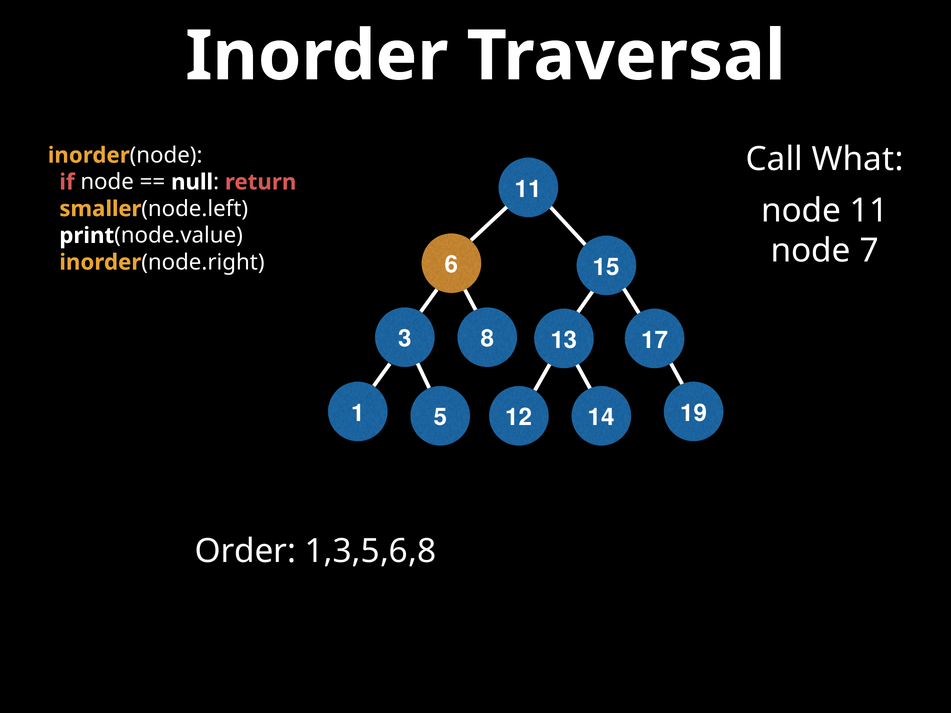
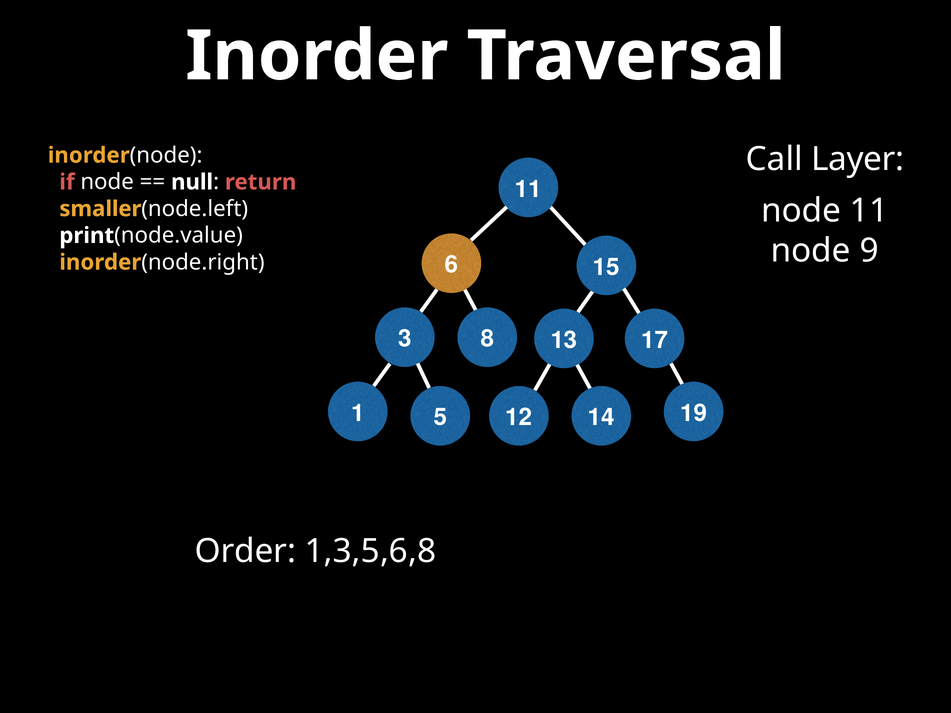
What: What -> Layer (858, 159)
7: 7 -> 9 (869, 251)
